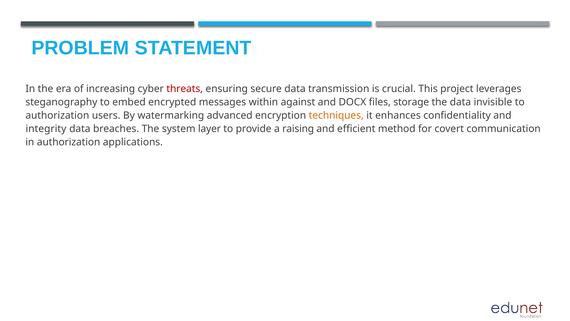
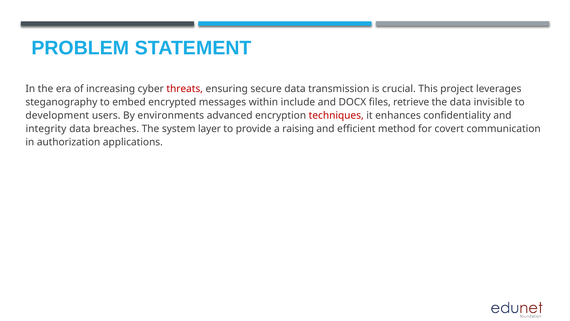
against: against -> include (298, 102)
storage: storage -> retrieve (411, 102)
authorization: authorization -> development (57, 115)
watermarking: watermarking -> environments (171, 115)
techniques colour: orange -> red (336, 115)
